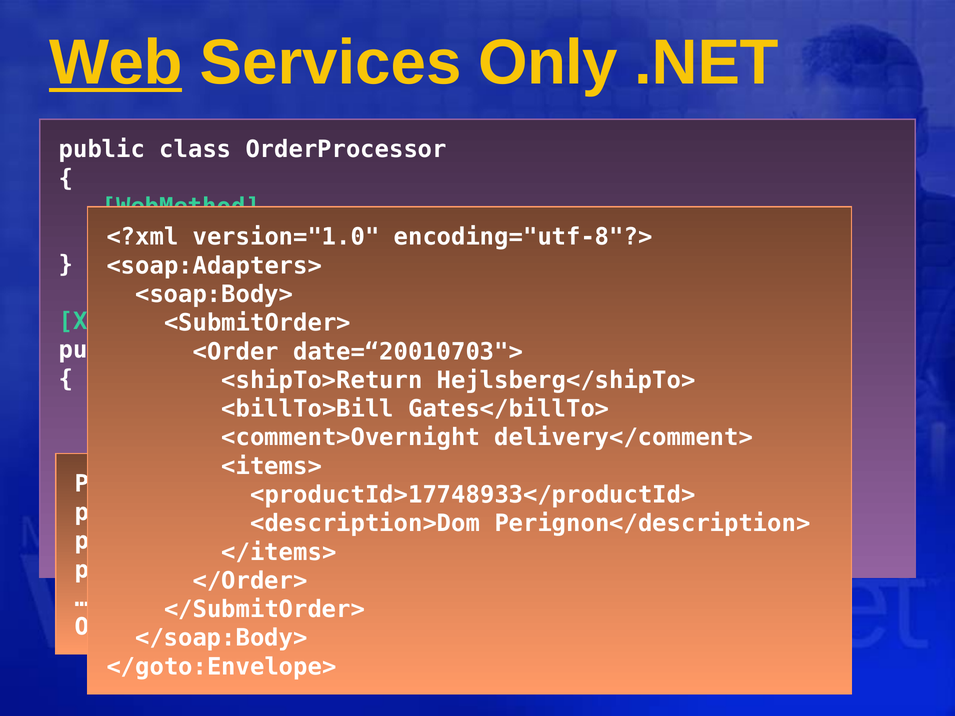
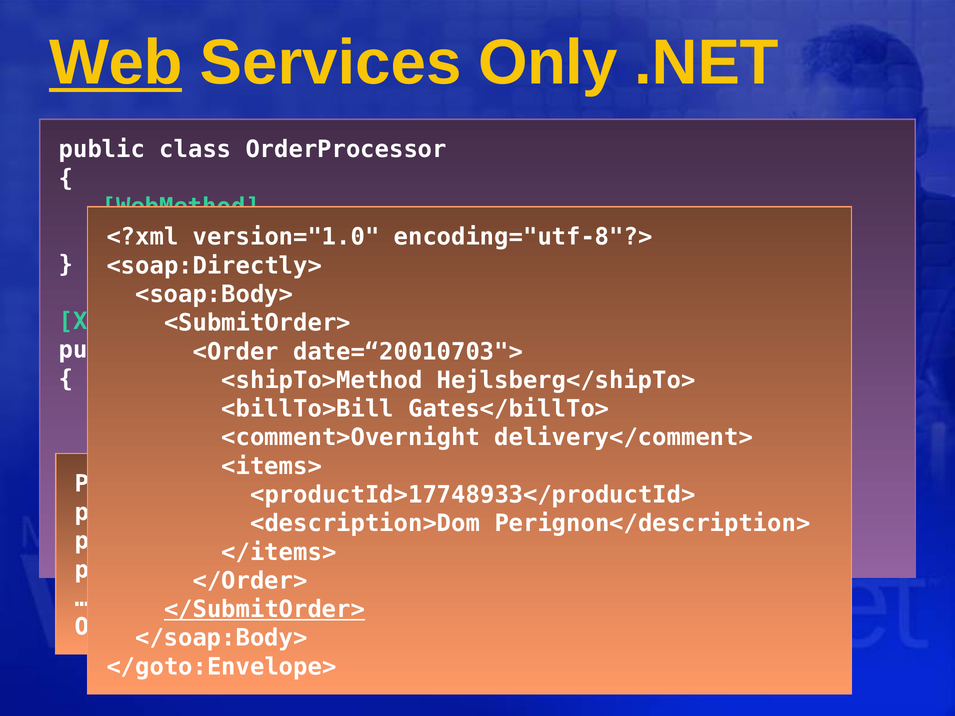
<soap:Adapters>: <soap:Adapters> -> <soap:Directly> (214, 266)
<shipTo>Return: <shipTo>Return -> <shipTo>Method (322, 380)
</SubmitOrder> underline: none -> present (265, 610)
